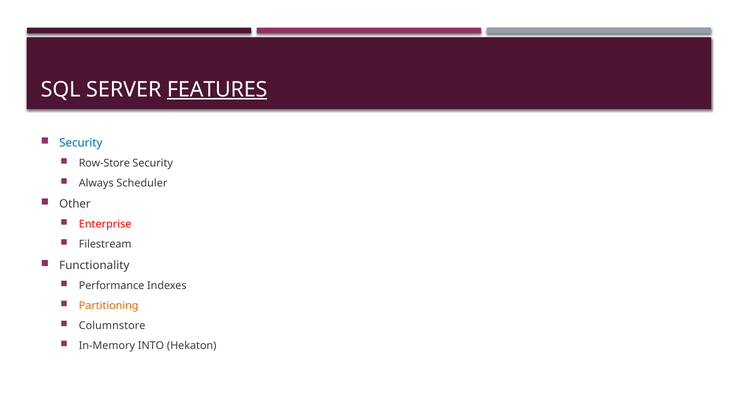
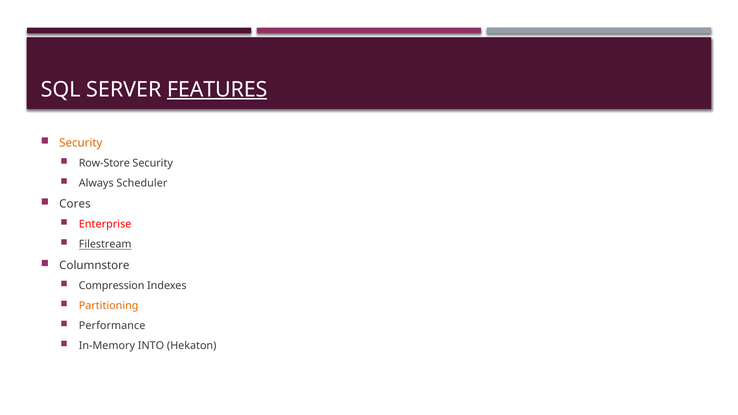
Security colour: blue -> orange (81, 143)
Other: Other -> Cores (75, 204)
Filestream underline: none -> present (105, 245)
Functionality: Functionality -> Columnstore (94, 265)
Performance: Performance -> Compression (112, 286)
Columnstore: Columnstore -> Performance (112, 326)
